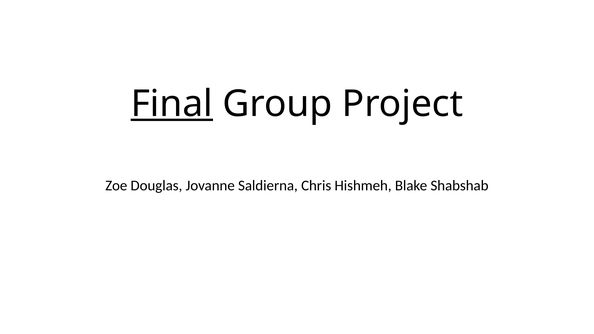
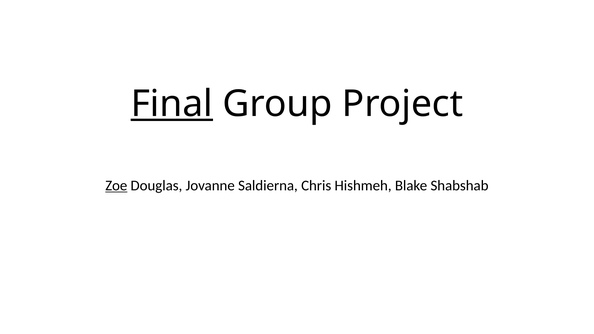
Zoe underline: none -> present (116, 186)
